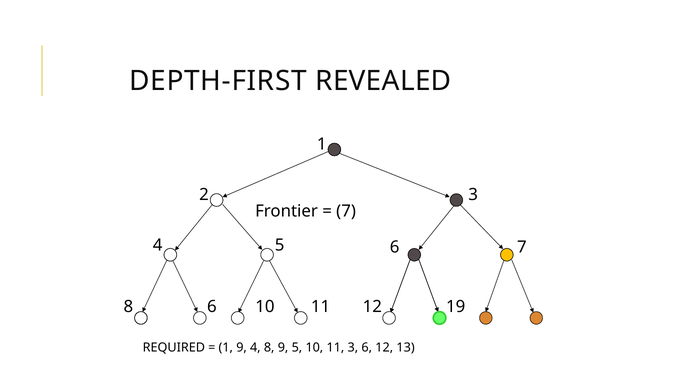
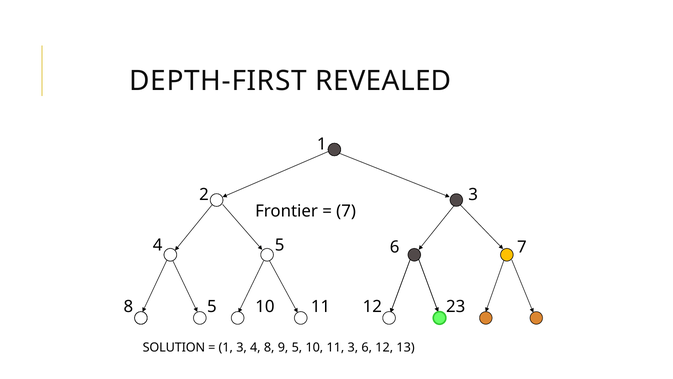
8 6: 6 -> 5 (212, 306)
19: 19 -> 23 (456, 306)
REQUIRED: REQUIRED -> SOLUTION (174, 347)
1 9: 9 -> 3 (242, 347)
